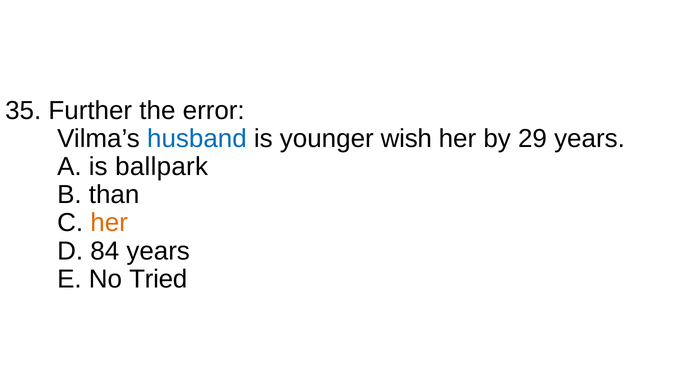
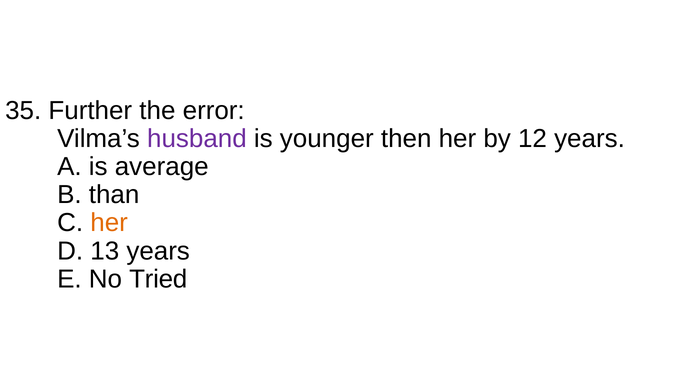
husband colour: blue -> purple (197, 139)
wish: wish -> then (406, 139)
29: 29 -> 12 (532, 139)
ballpark: ballpark -> average (162, 167)
84: 84 -> 13 (105, 251)
